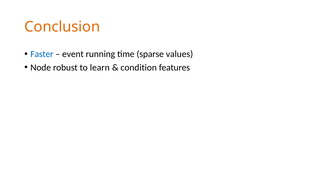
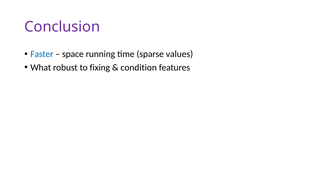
Conclusion colour: orange -> purple (62, 27)
event: event -> space (73, 54)
Node: Node -> What (41, 68)
learn: learn -> fixing (100, 68)
